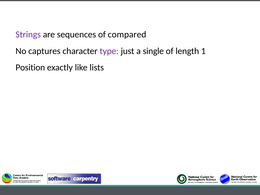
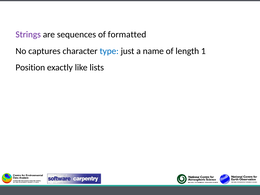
compared: compared -> formatted (127, 35)
type colour: purple -> blue (109, 51)
single: single -> name (153, 51)
